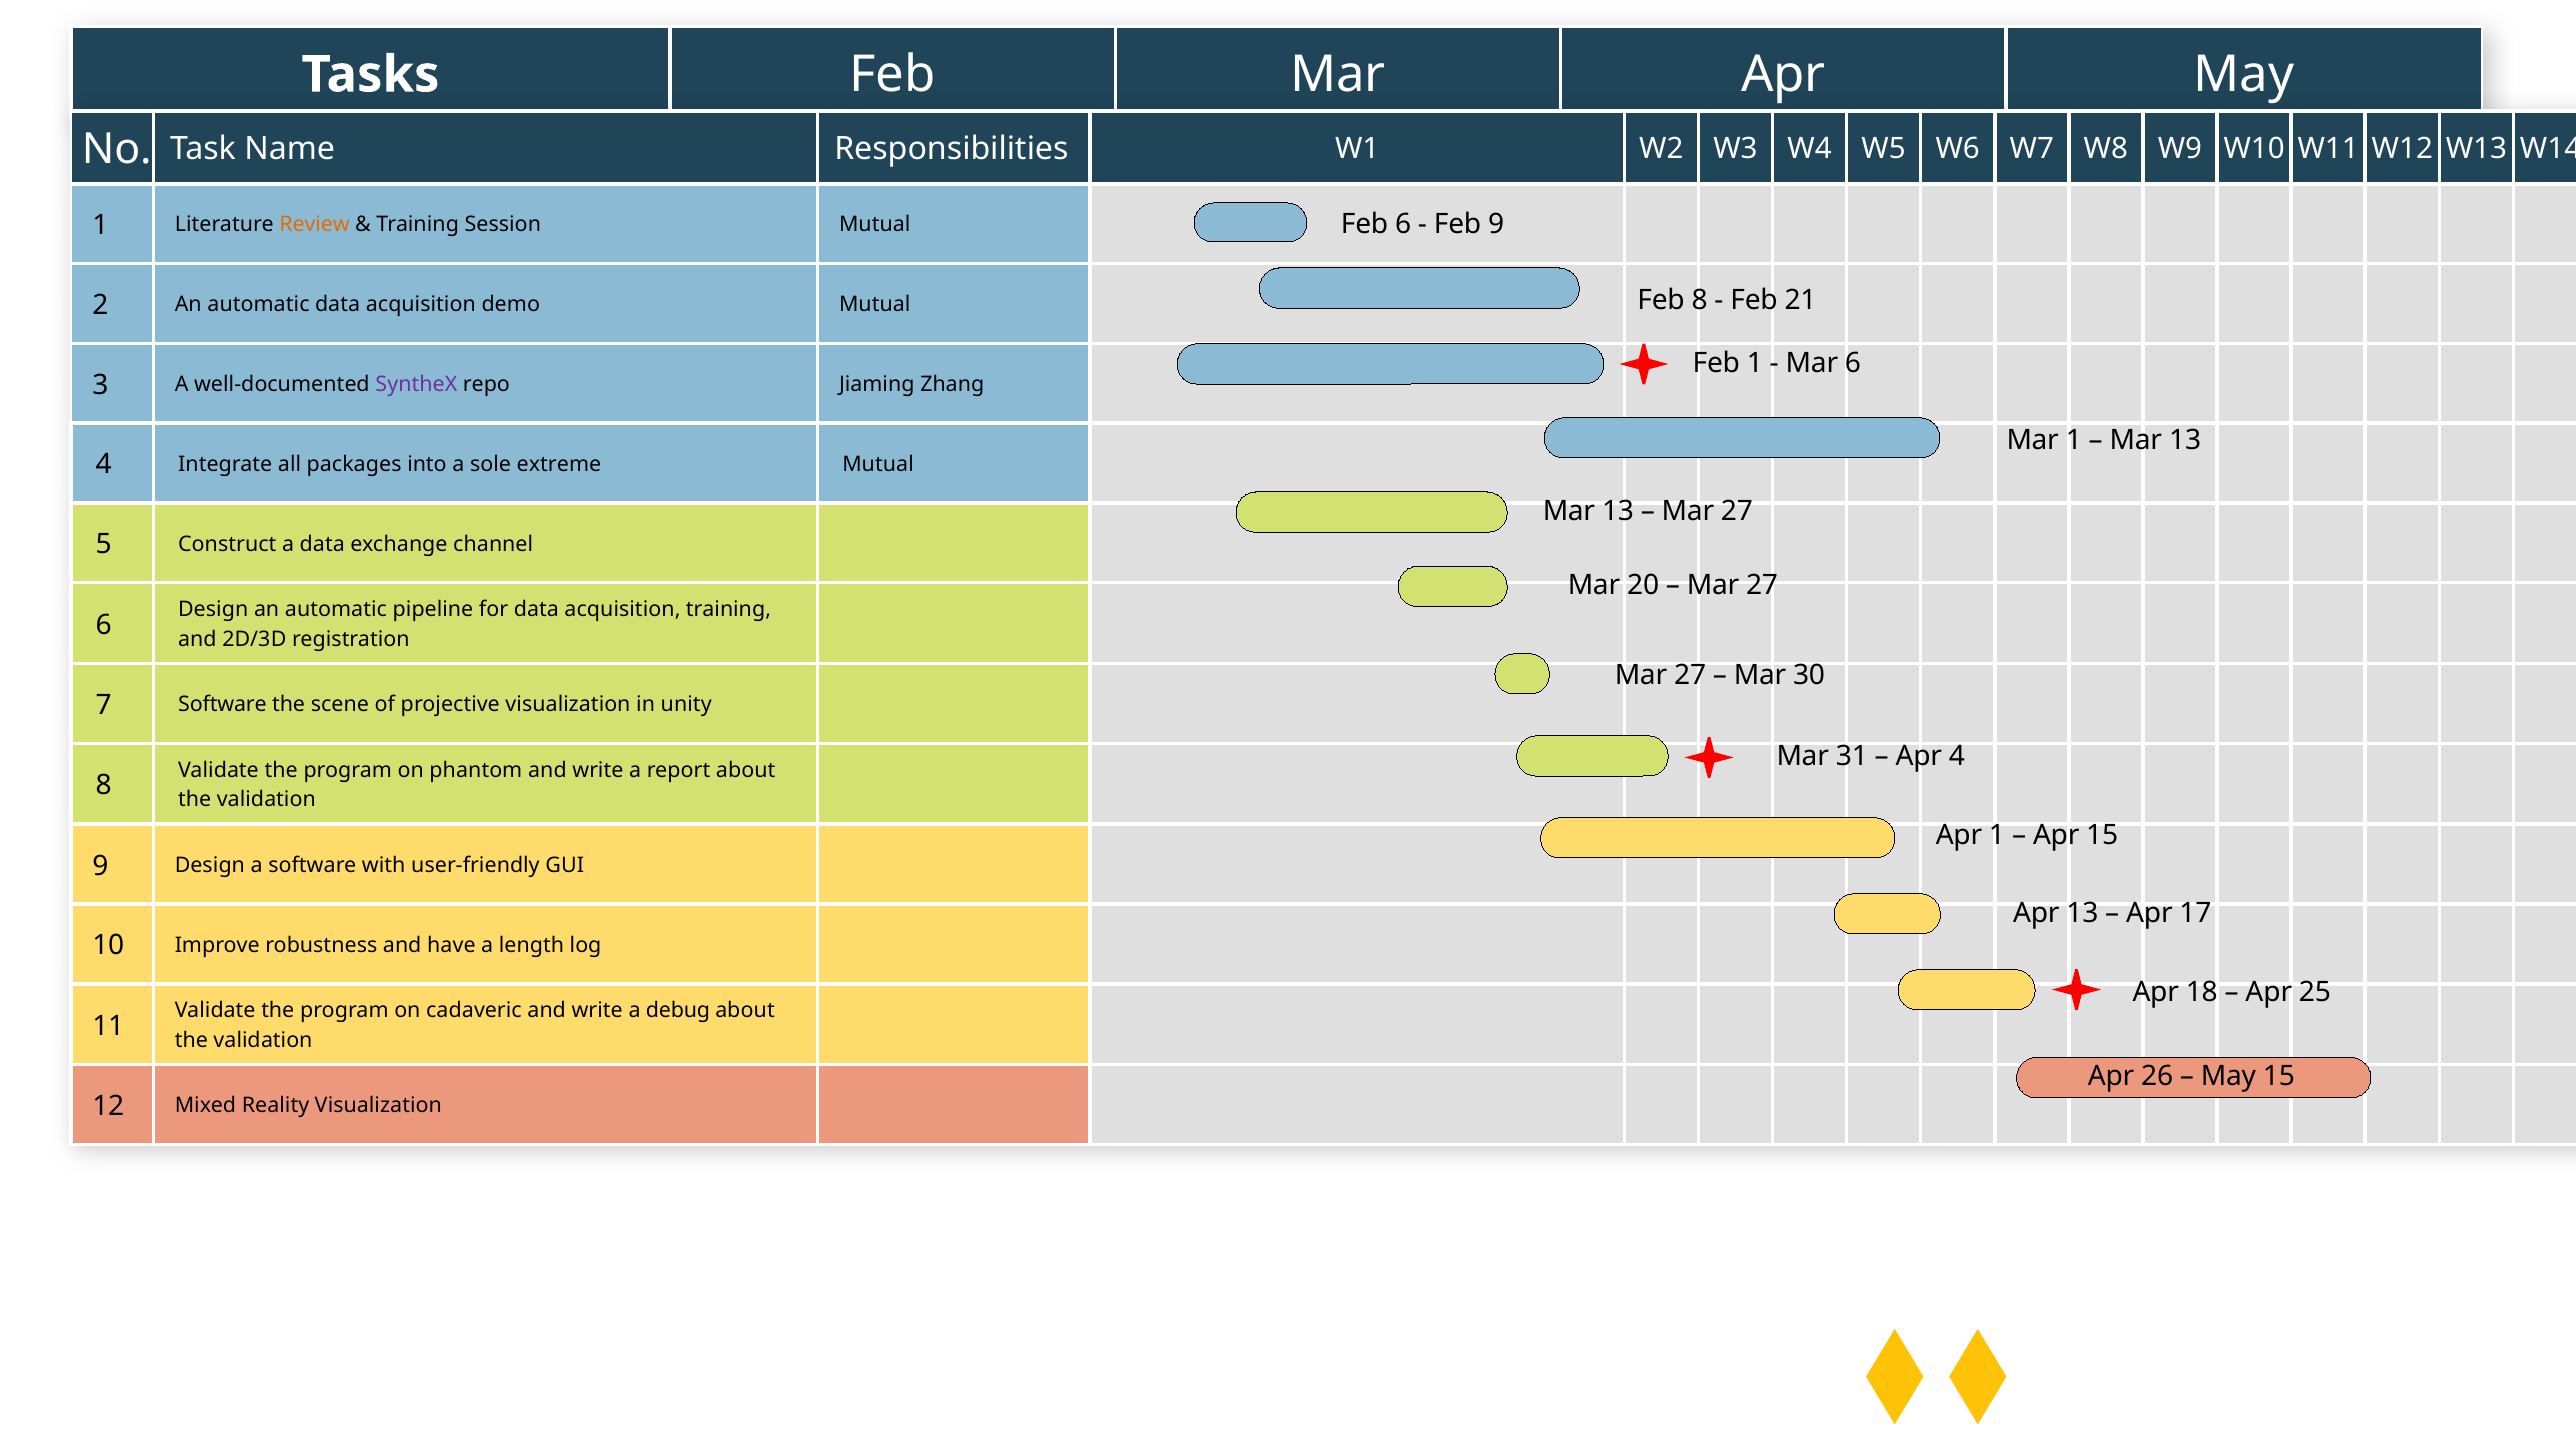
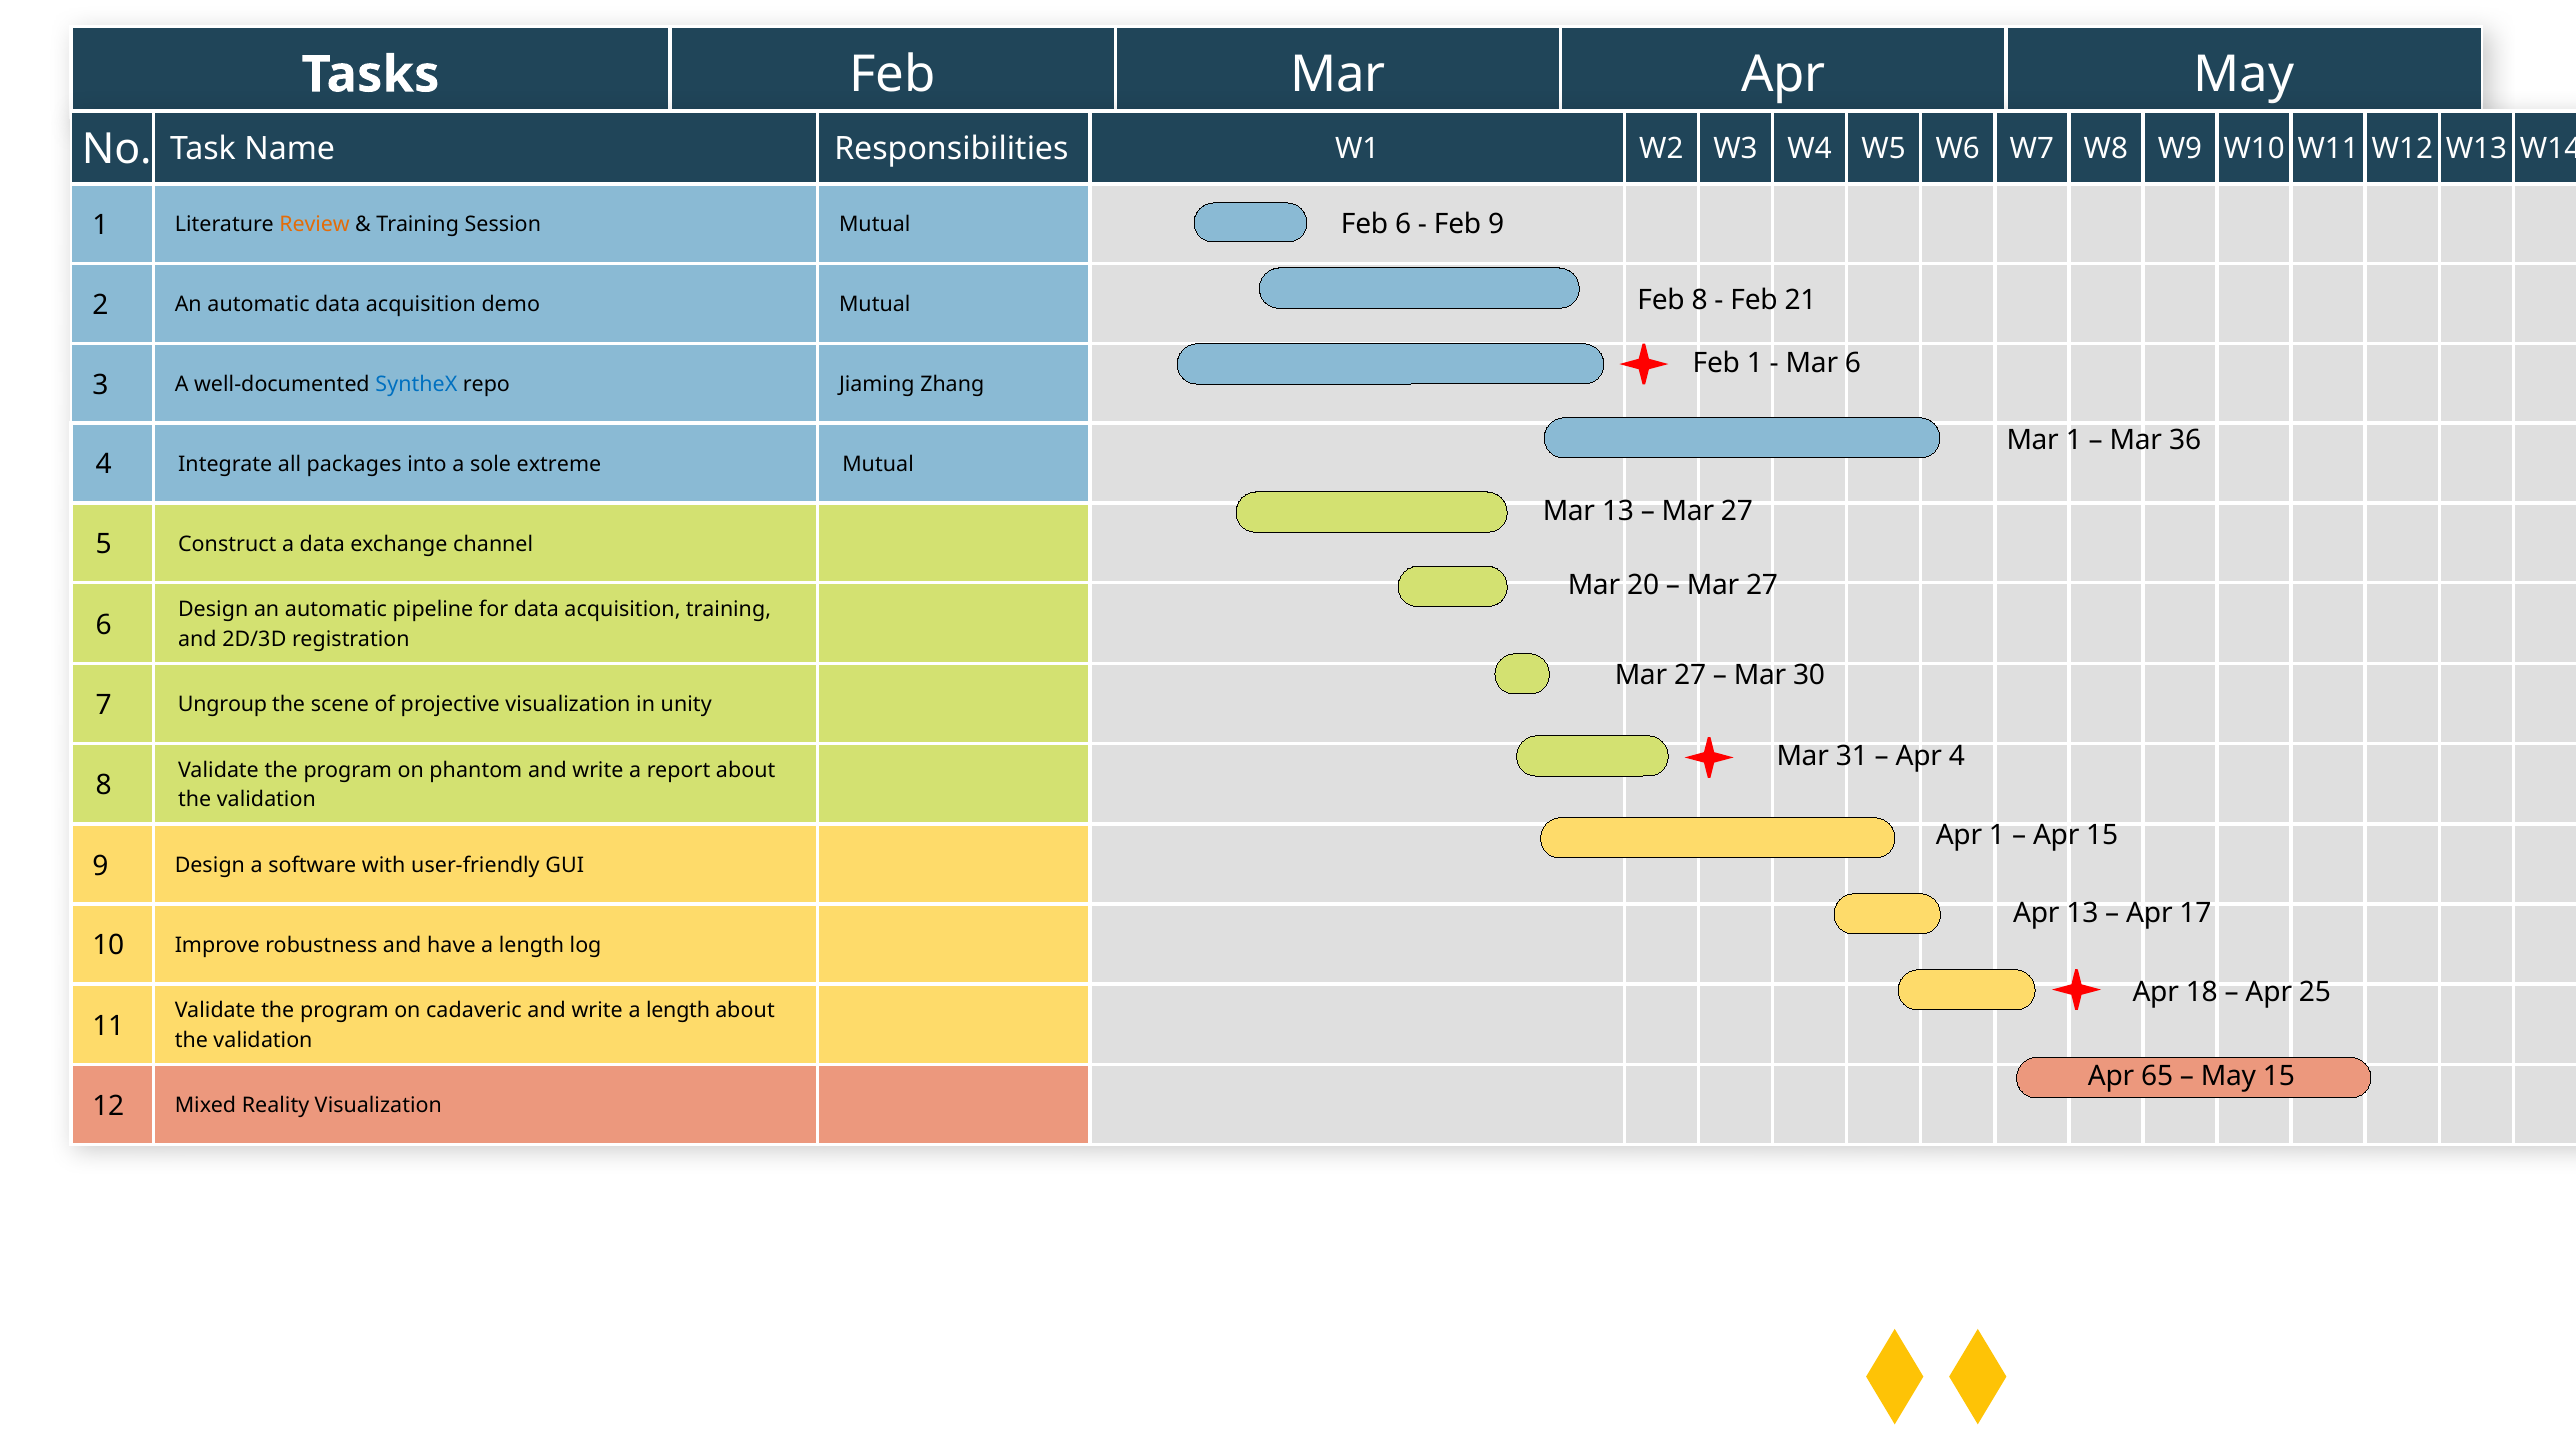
SyntheX colour: purple -> blue (416, 384)
13: 13 -> 36 (2185, 440)
7 Software: Software -> Ungroup (222, 705)
write a debug: debug -> length (678, 1011)
26: 26 -> 65 (2157, 1077)
